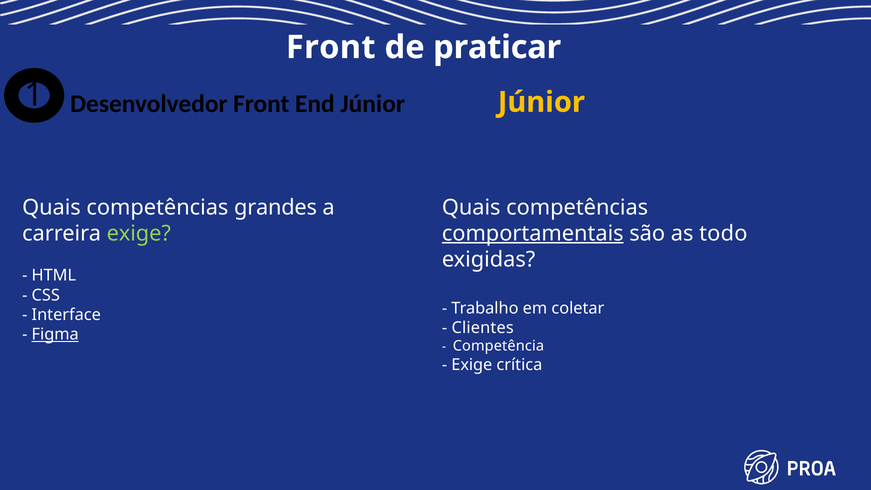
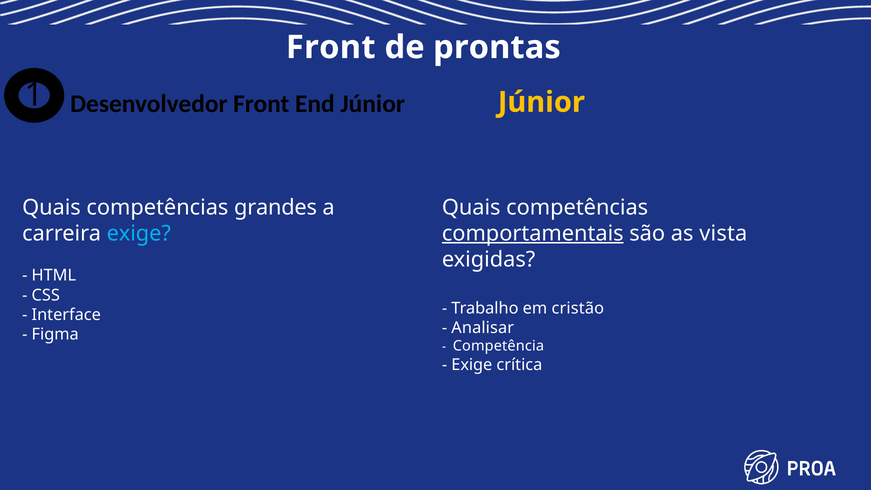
praticar: praticar -> prontas (497, 47)
exige colour: light green -> light blue (139, 233)
todo: todo -> vista (723, 233)
coletar: coletar -> cristão (578, 308)
Clientes: Clientes -> Analisar (483, 328)
Figma underline: present -> none (55, 334)
